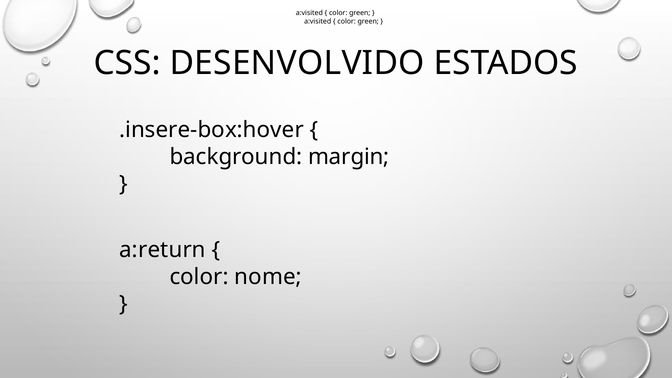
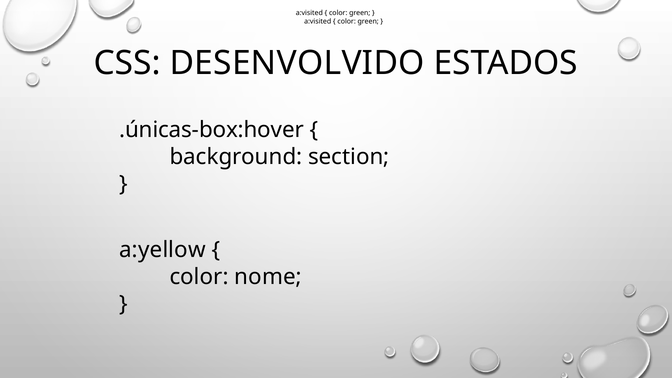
.insere-box:hover: .insere-box:hover -> .únicas-box:hover (212, 130)
margin: margin -> section (349, 157)
a:return: a:return -> a:yellow (163, 250)
